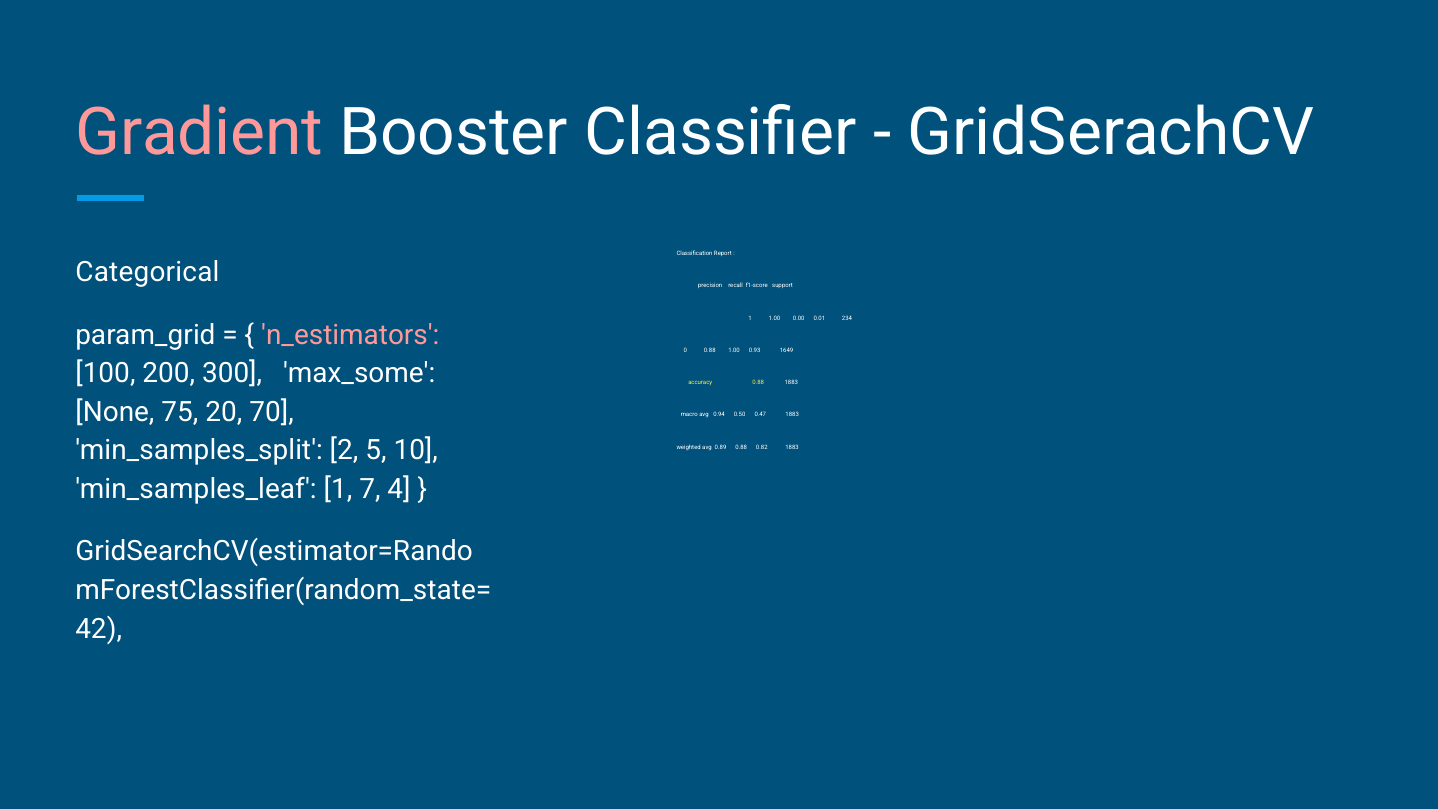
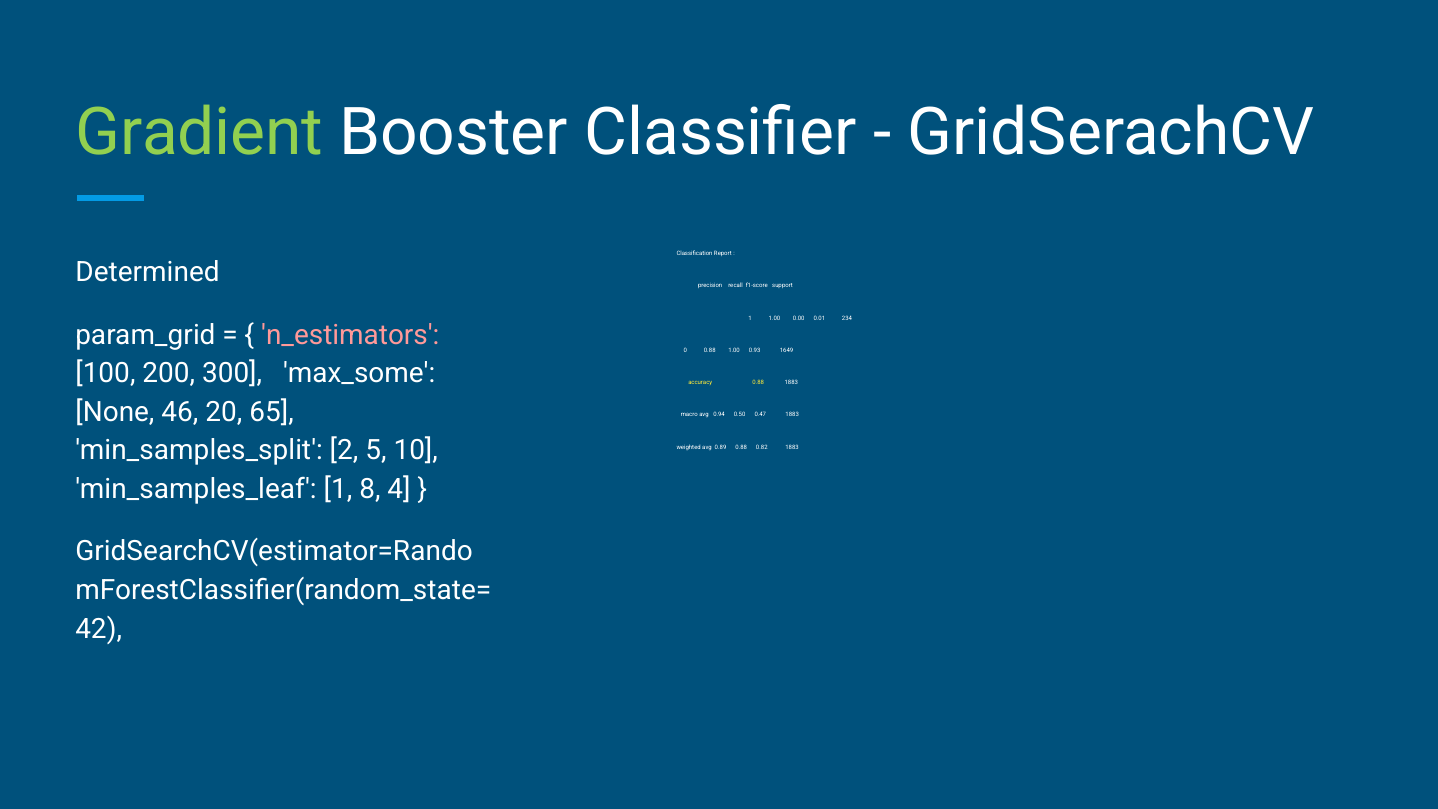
Gradient colour: pink -> light green (199, 133)
Categorical: Categorical -> Determined (148, 272)
75: 75 -> 46 (180, 412)
70: 70 -> 65 (272, 412)
7: 7 -> 8 (370, 489)
